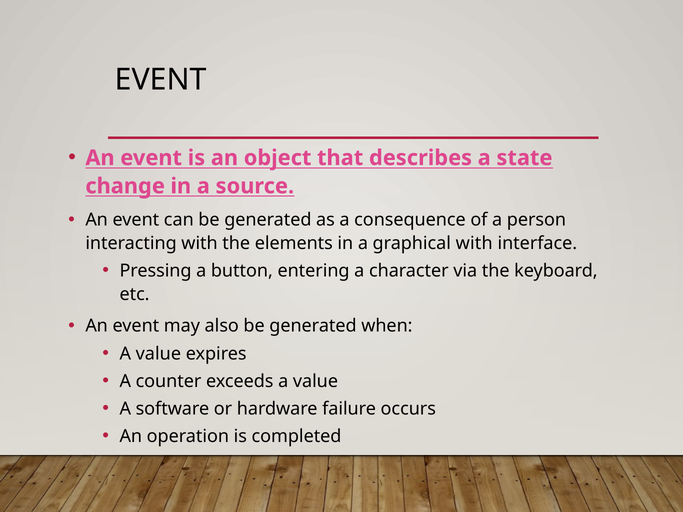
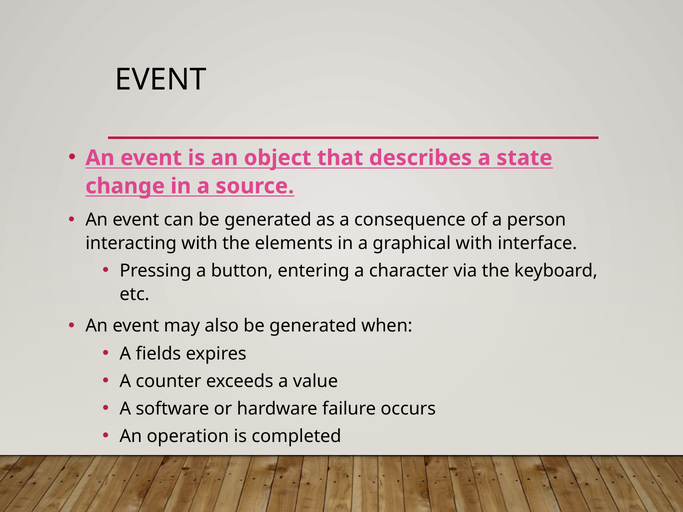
value: value -> fields (158, 354)
